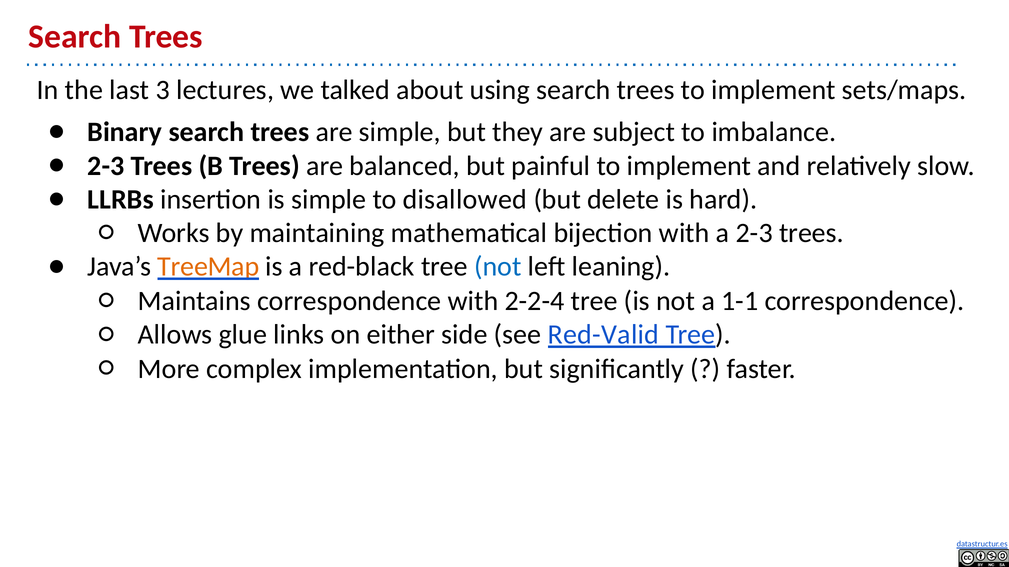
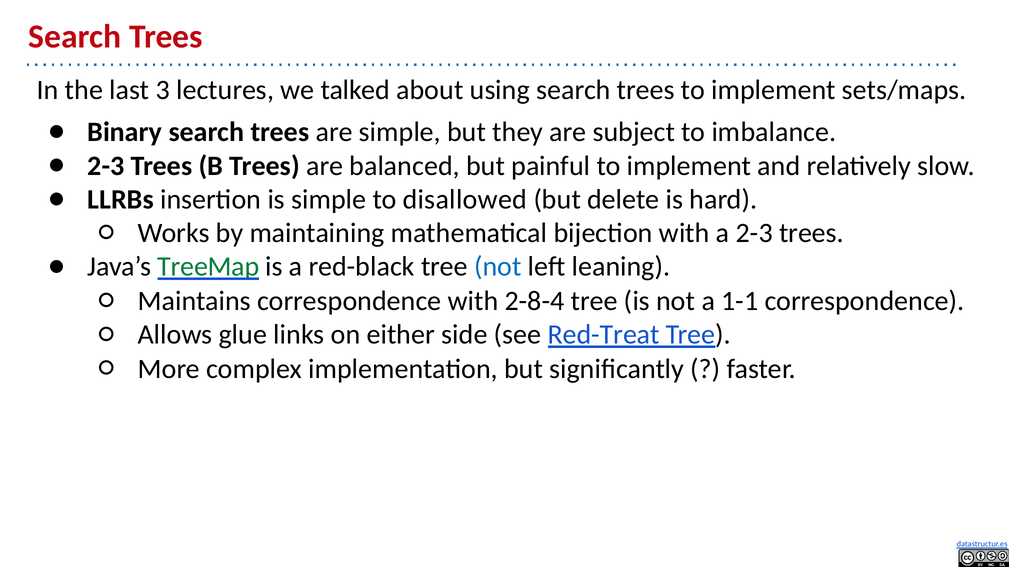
TreeMap colour: orange -> green (208, 267)
2-2-4: 2-2-4 -> 2-8-4 (535, 301)
Red-Valid: Red-Valid -> Red-Treat (604, 335)
